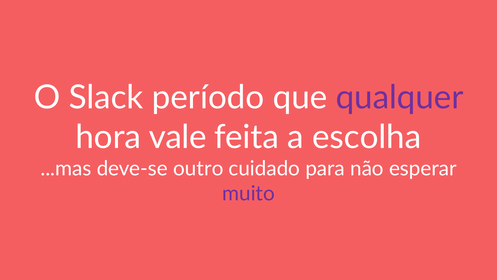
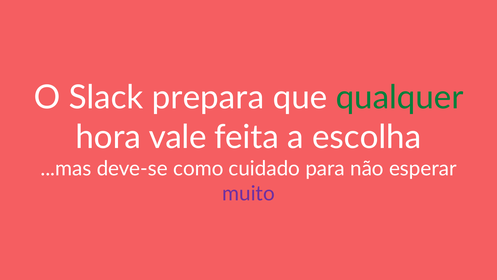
período: período -> prepara (208, 97)
qualquer colour: purple -> green (400, 97)
outro: outro -> como (198, 169)
